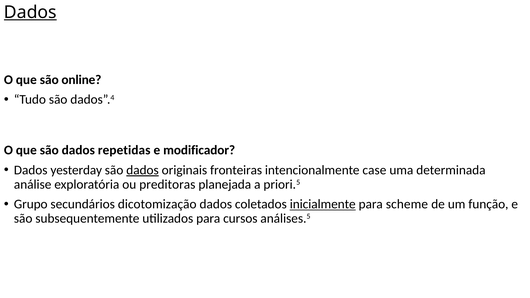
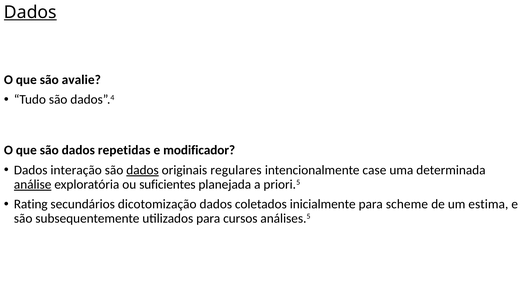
online: online -> avalie (81, 80)
yesterday: yesterday -> interação (76, 170)
fronteiras: fronteiras -> regulares (236, 170)
análise underline: none -> present (33, 184)
preditoras: preditoras -> suficientes (167, 184)
Grupo: Grupo -> Rating (31, 204)
inicialmente underline: present -> none (323, 204)
função: função -> estima (488, 204)
